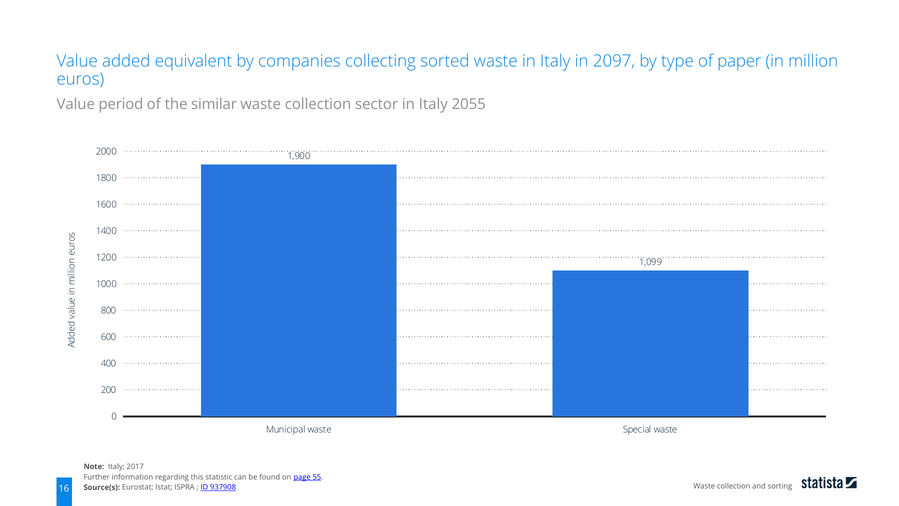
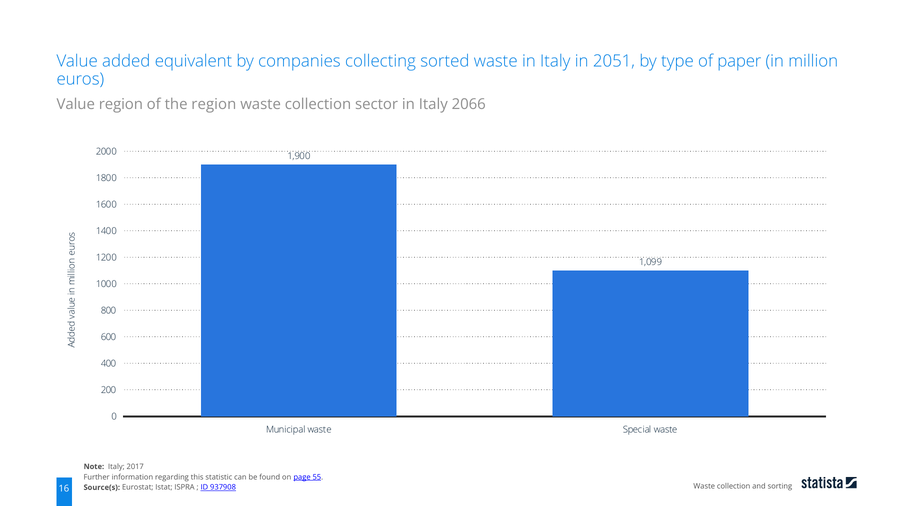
2097: 2097 -> 2051 (614, 61)
Value period: period -> region (121, 104)
the similar: similar -> region (214, 104)
2055: 2055 -> 2066 (469, 104)
